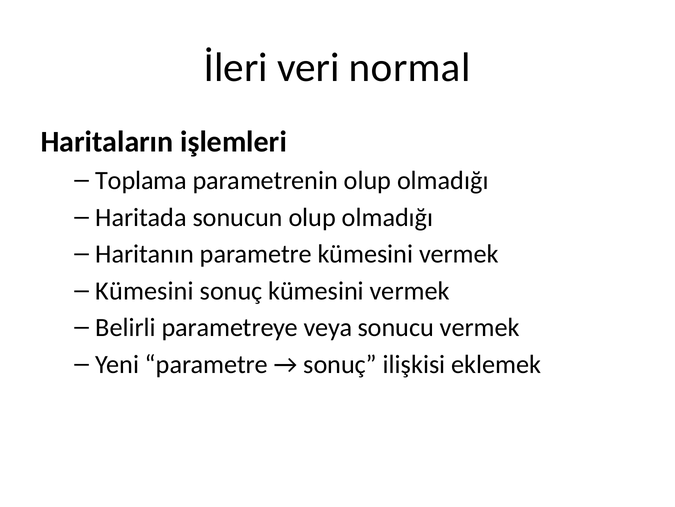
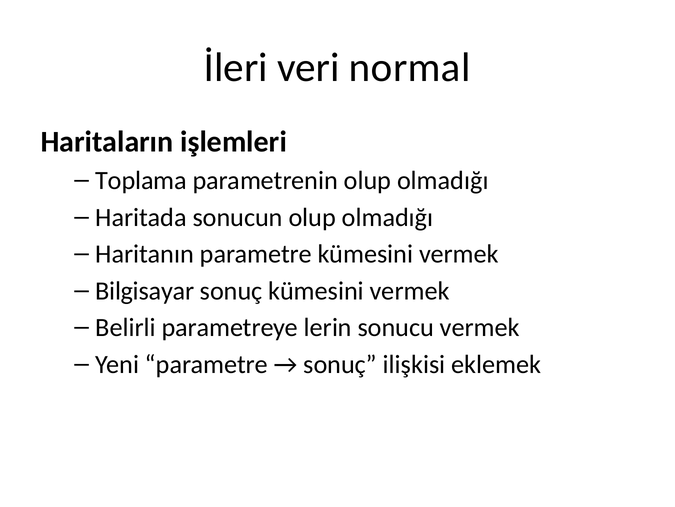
Kümesini: Kümesini -> Bilgisayar (145, 290)
veya: veya -> lerin (328, 327)
